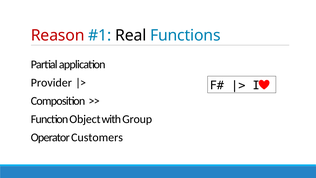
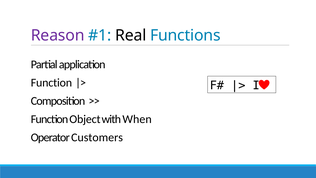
Reason colour: red -> purple (58, 35)
Provider: Provider -> Function (51, 83)
Group: Group -> When (137, 119)
